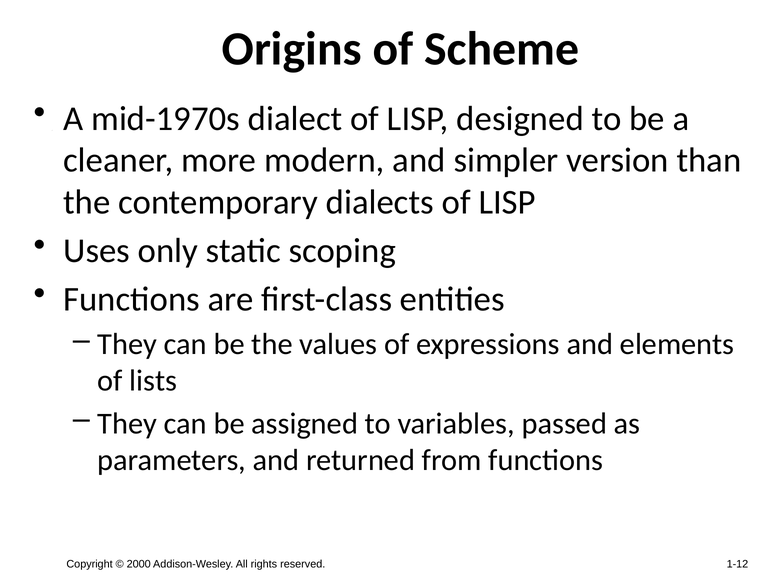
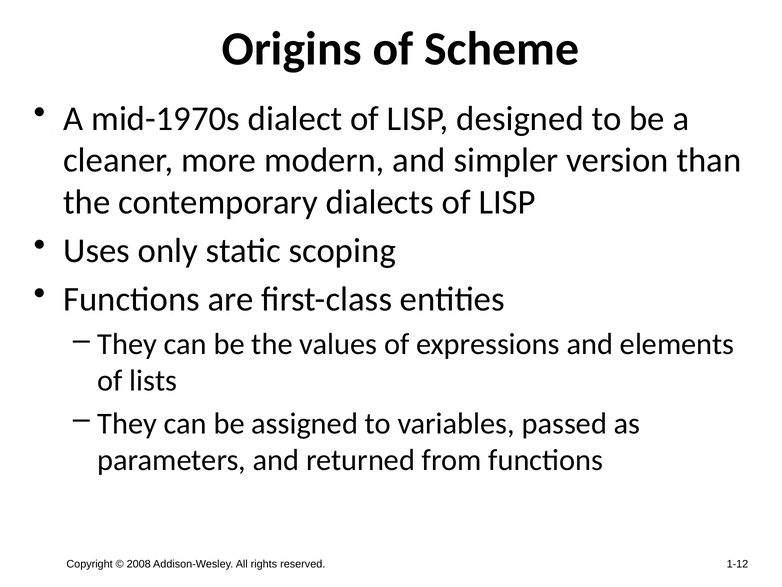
2000: 2000 -> 2008 (139, 564)
